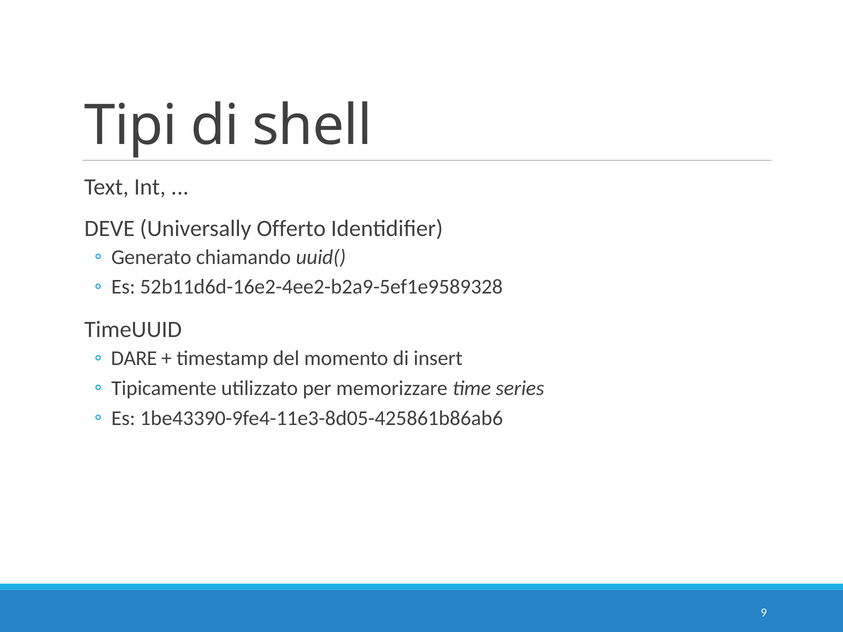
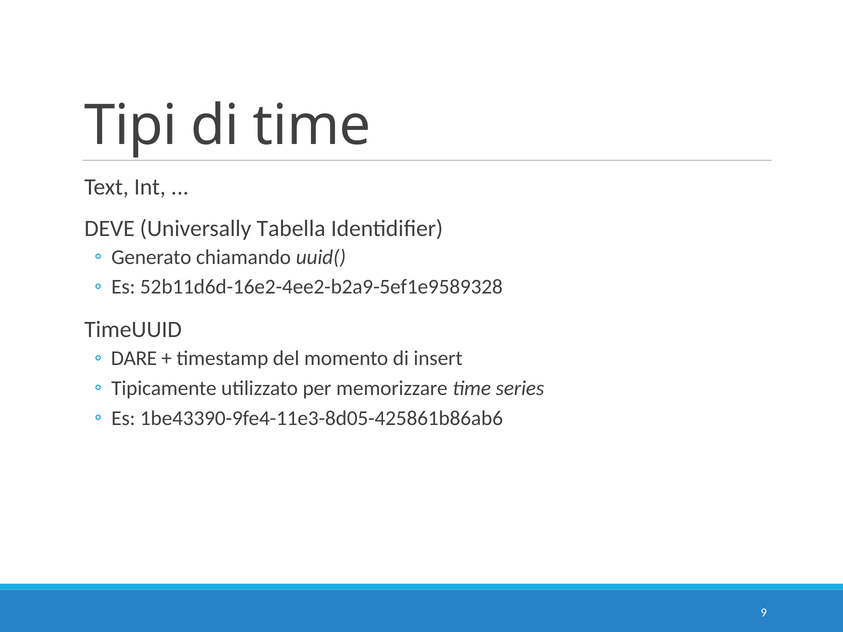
di shell: shell -> time (312, 126)
Offerto: Offerto -> Tabella (291, 229)
